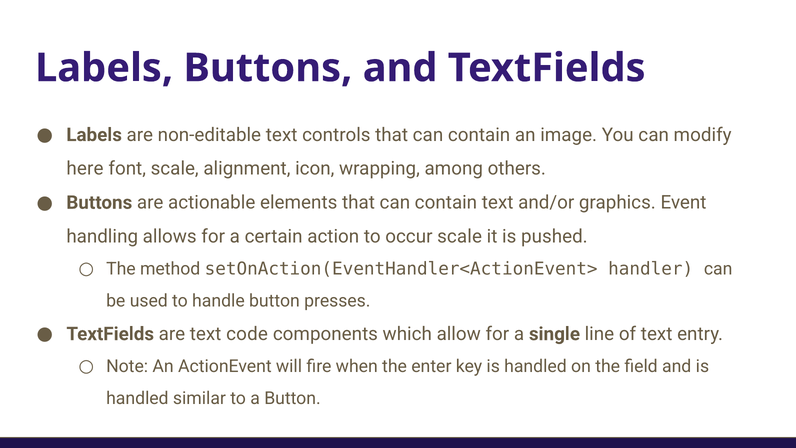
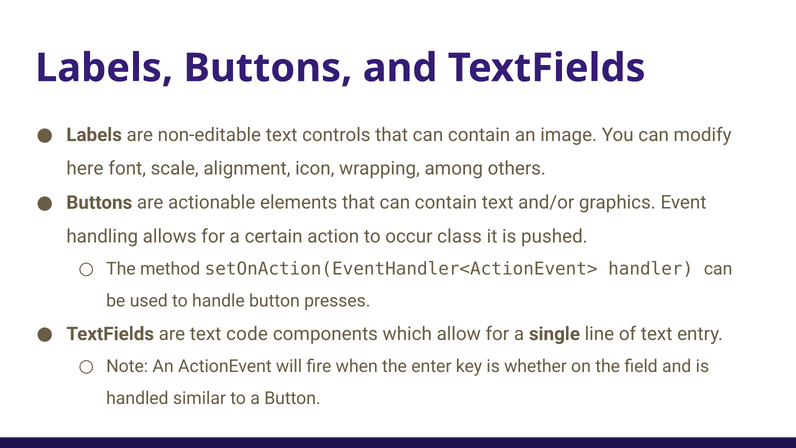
occur scale: scale -> class (460, 236)
key is handled: handled -> whether (535, 366)
